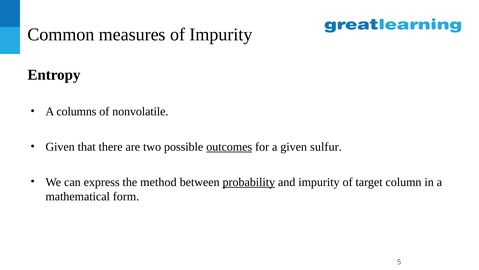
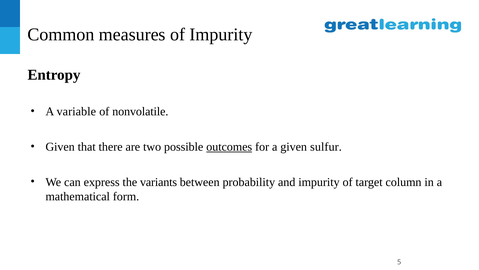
columns: columns -> variable (76, 111)
method: method -> variants (159, 182)
probability underline: present -> none (249, 182)
